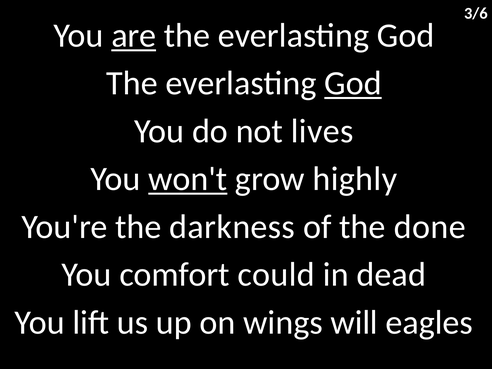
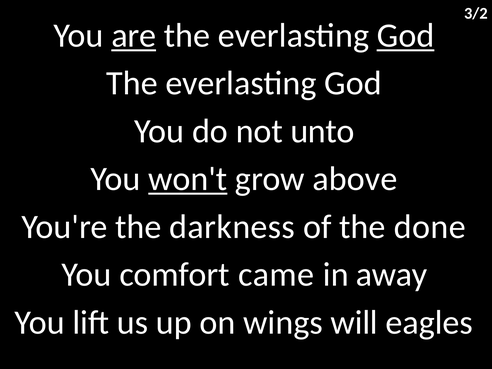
3/6: 3/6 -> 3/2 (476, 13)
God underline: none -> present (406, 36)
God underline: present -> none (353, 83)
lives: lives -> unto (322, 131)
highly: highly -> above (355, 179)
could: could -> came (276, 275)
dead: dead -> away (392, 275)
